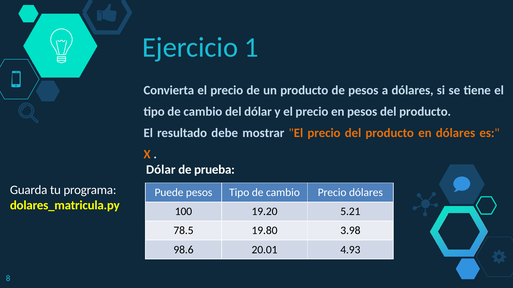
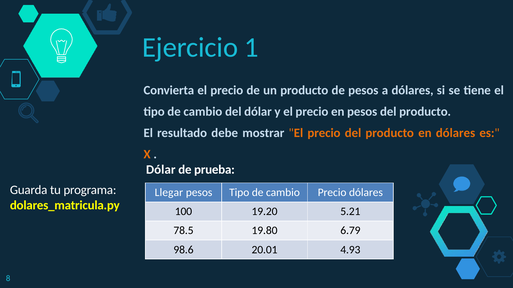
Puede: Puede -> Llegar (169, 193)
3.98: 3.98 -> 6.79 (350, 231)
